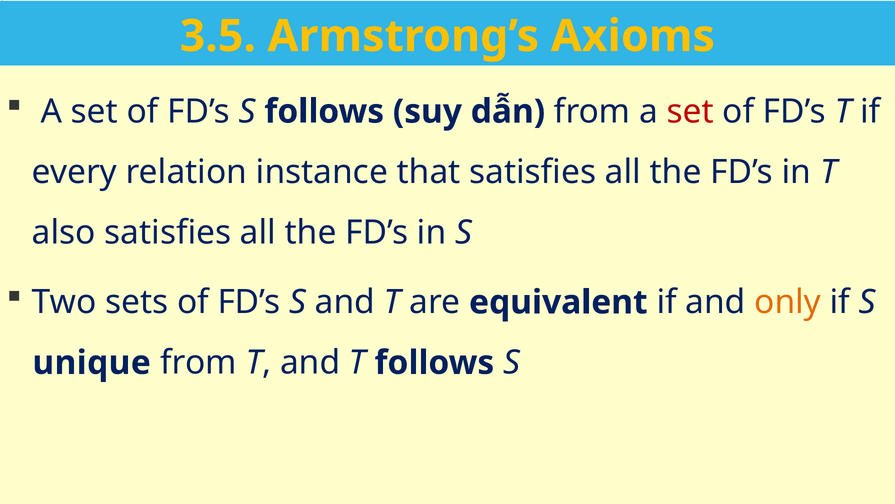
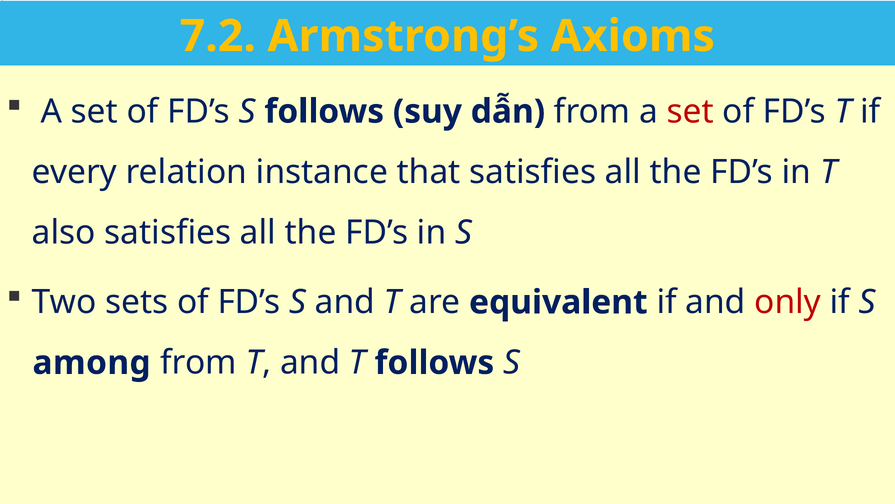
3.5: 3.5 -> 7.2 (218, 36)
only colour: orange -> red (788, 302)
unique: unique -> among (92, 362)
